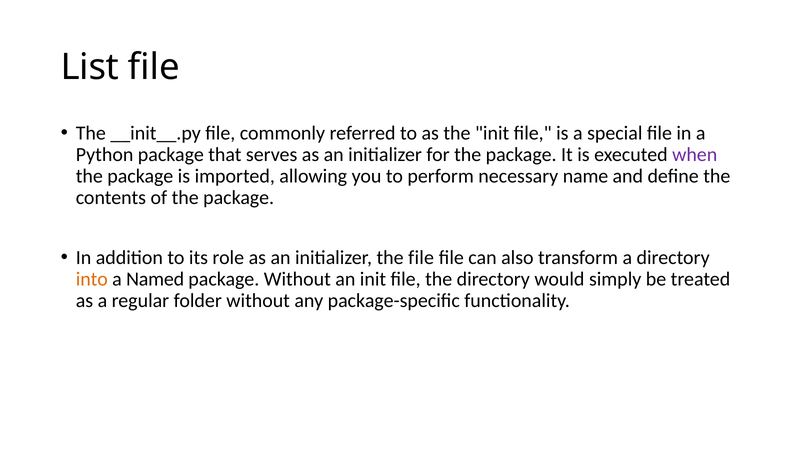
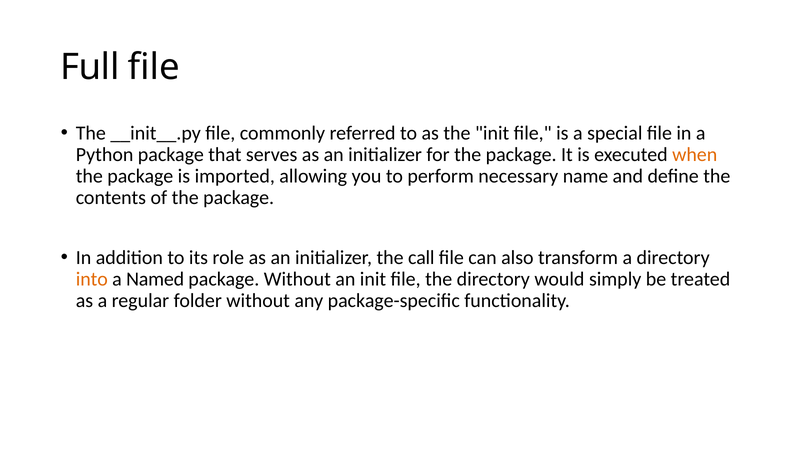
List: List -> Full (90, 67)
when colour: purple -> orange (695, 155)
the file: file -> call (421, 257)
